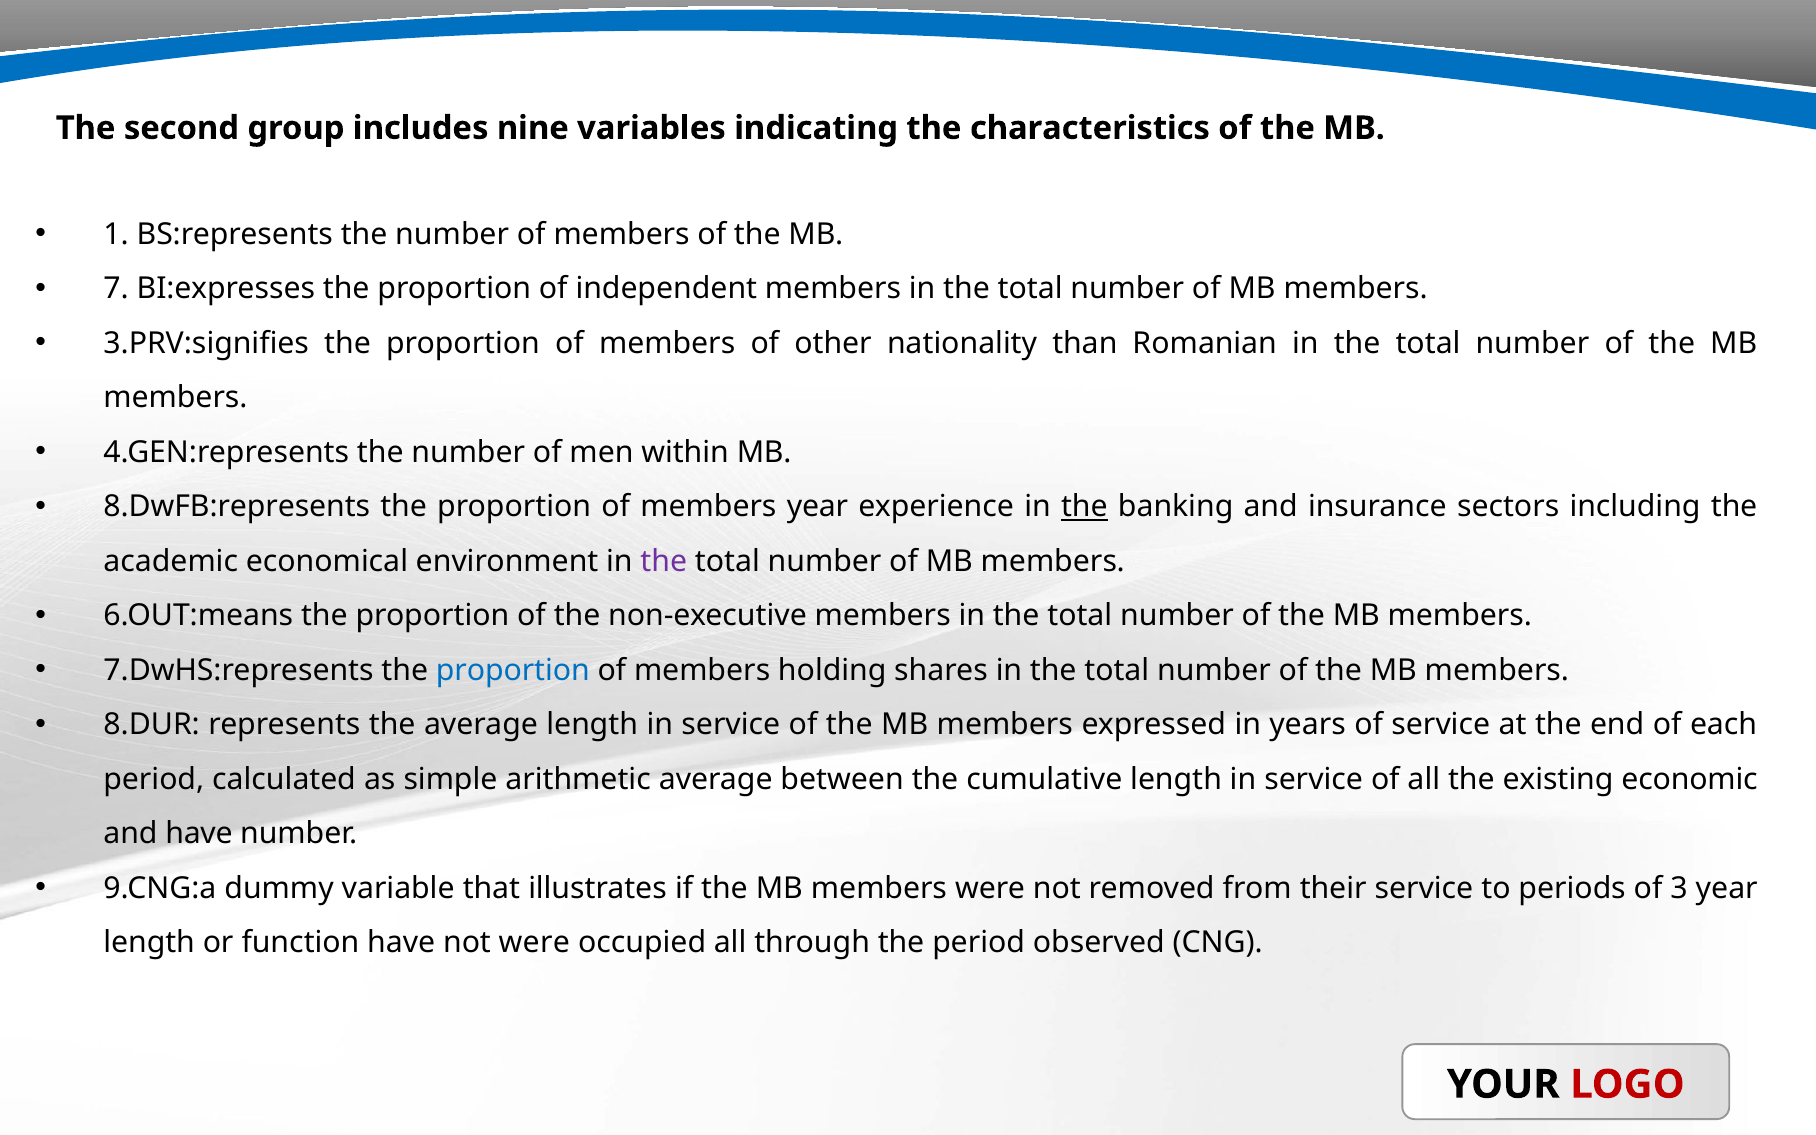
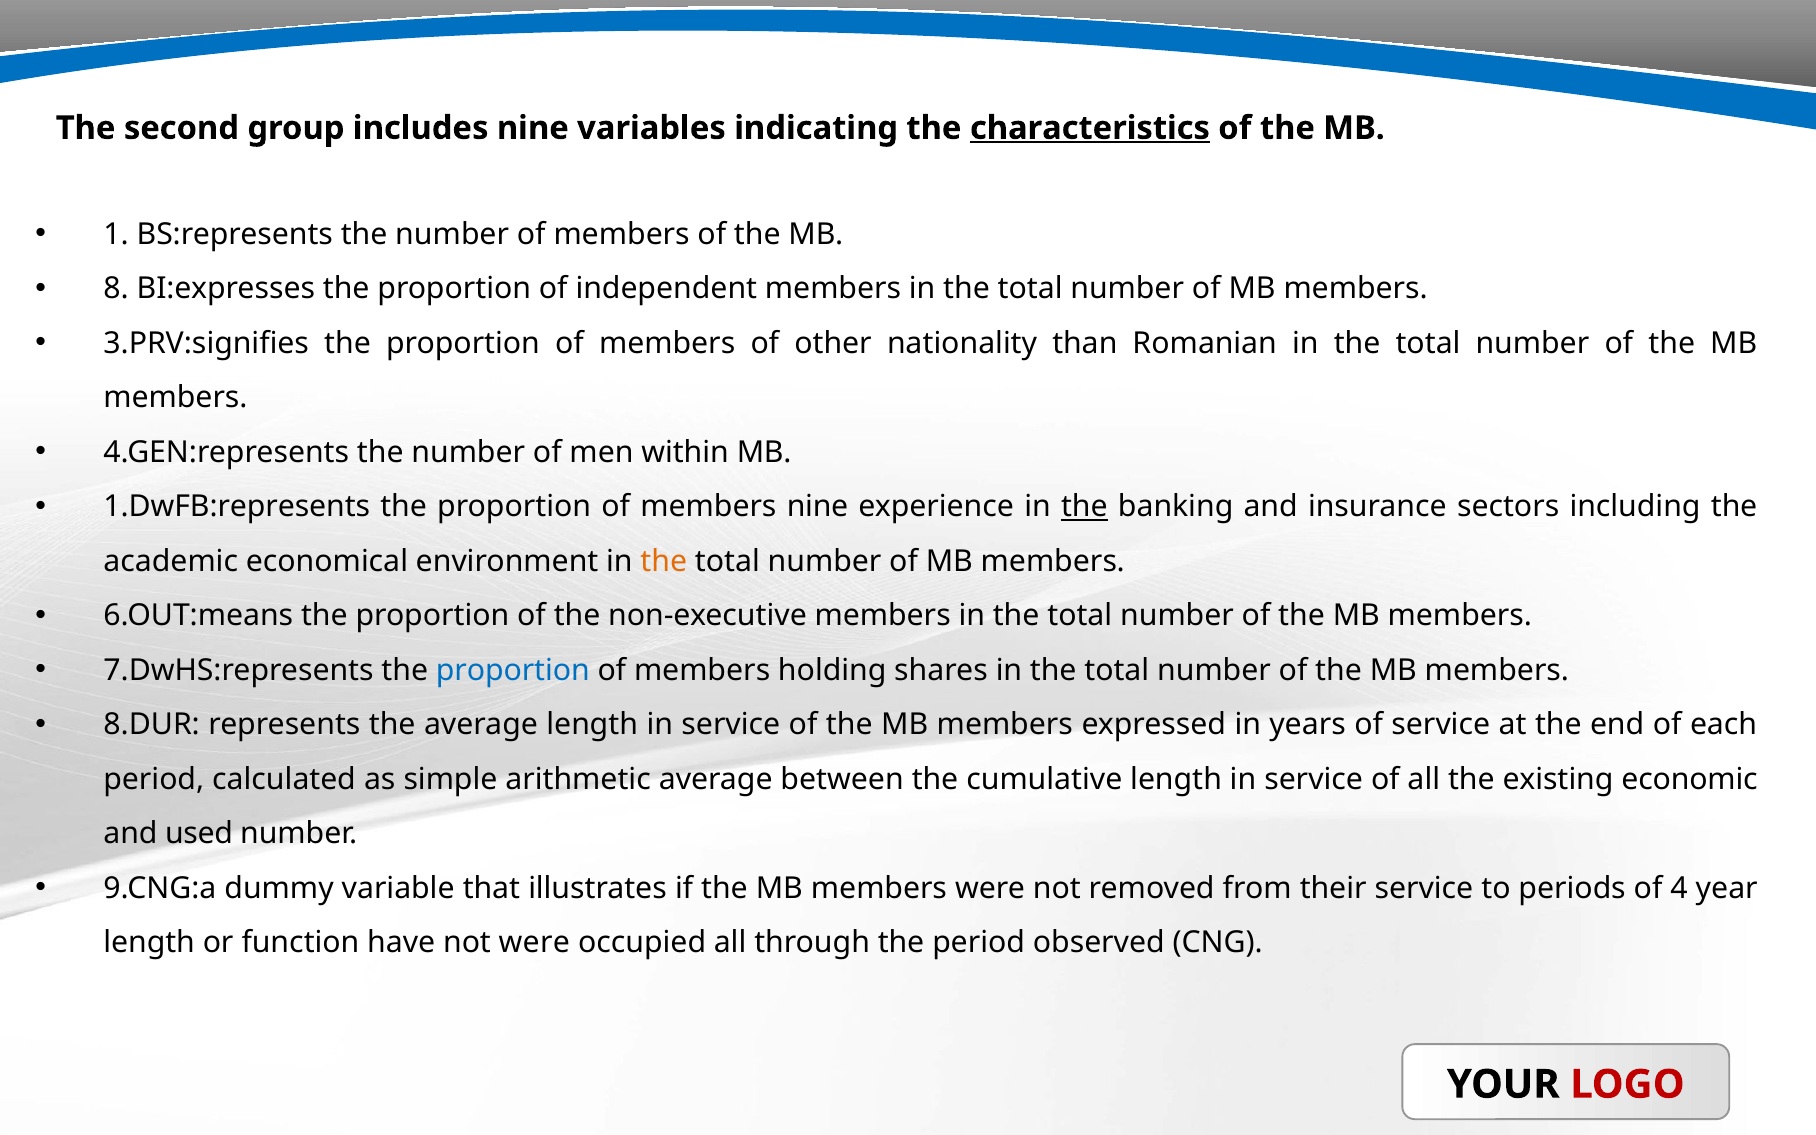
characteristics underline: none -> present (1090, 128)
7: 7 -> 8 (116, 289)
8.DwFB:represents: 8.DwFB:represents -> 1.DwFB:represents (237, 507)
members year: year -> nine (818, 507)
the colour: purple -> orange (664, 561)
and have: have -> used (199, 834)
3: 3 -> 4 (1679, 888)
